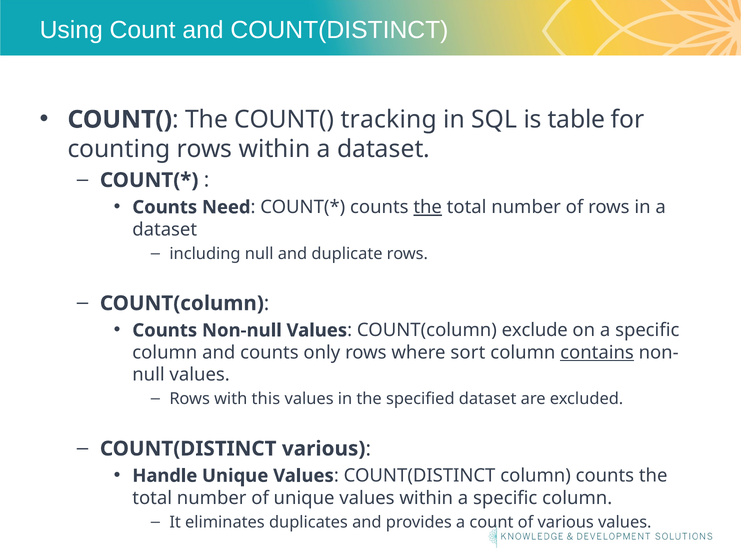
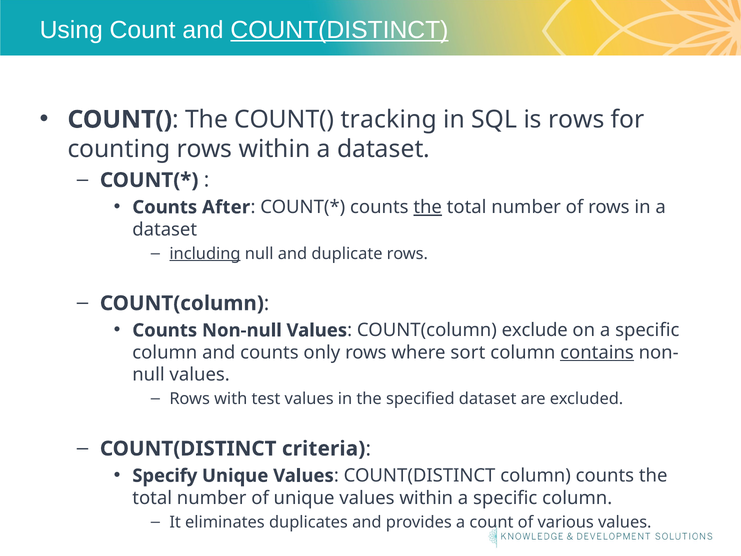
COUNT(DISTINCT underline: none -> present (339, 30)
is table: table -> rows (576, 119)
Need: Need -> After (226, 207)
including underline: none -> present (205, 254)
this: this -> test (266, 399)
COUNT(DISTINCT various: various -> criteria (324, 449)
Handle: Handle -> Specify (165, 476)
